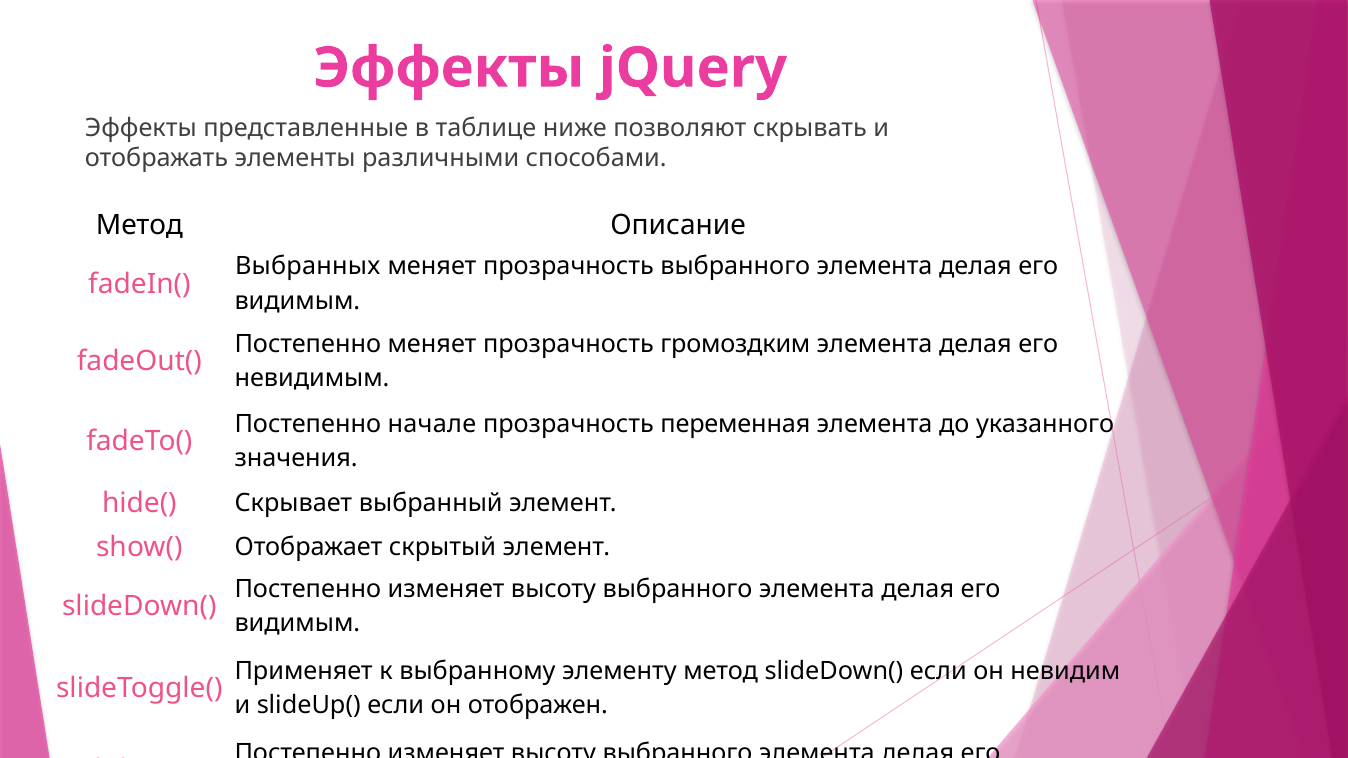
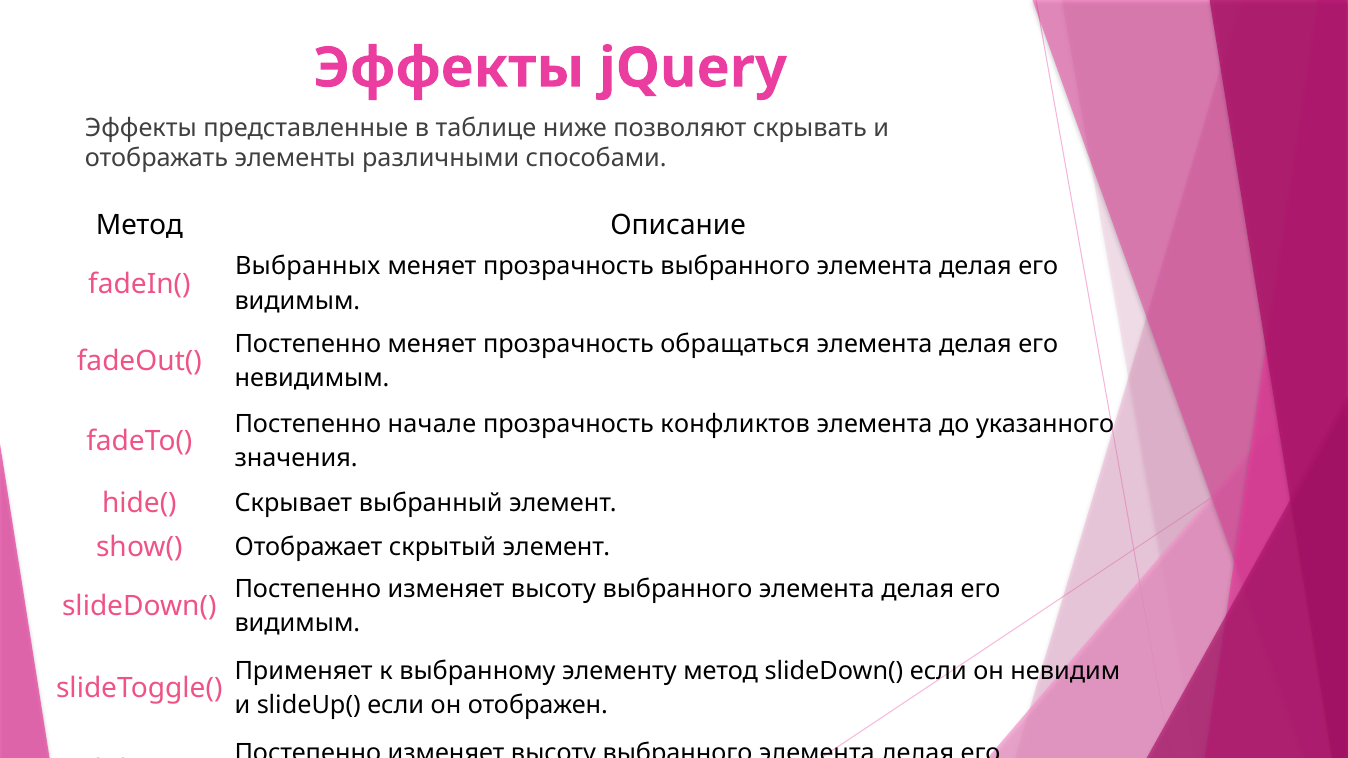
громоздким: громоздким -> обращаться (735, 344)
переменная: переменная -> конфликтов (735, 424)
